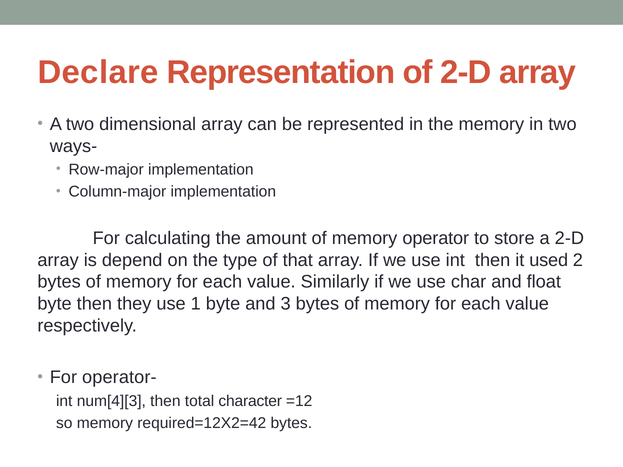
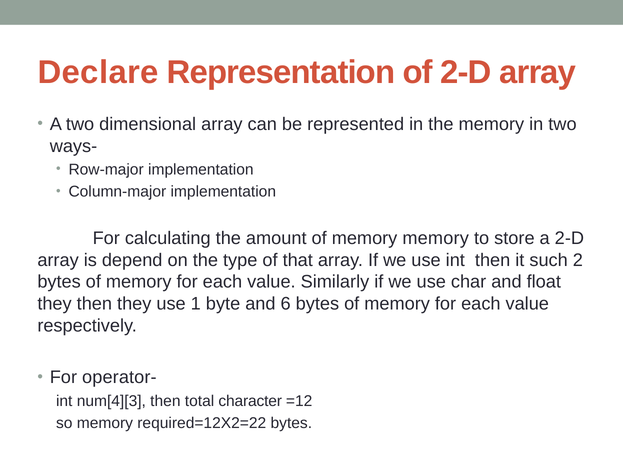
memory operator: operator -> memory (436, 239)
used: used -> such (549, 260)
byte: byte -> they (55, 304)
3: 3 -> 6 (286, 304)
required=12X2=42: required=12X2=42 -> required=12X2=22 (202, 423)
